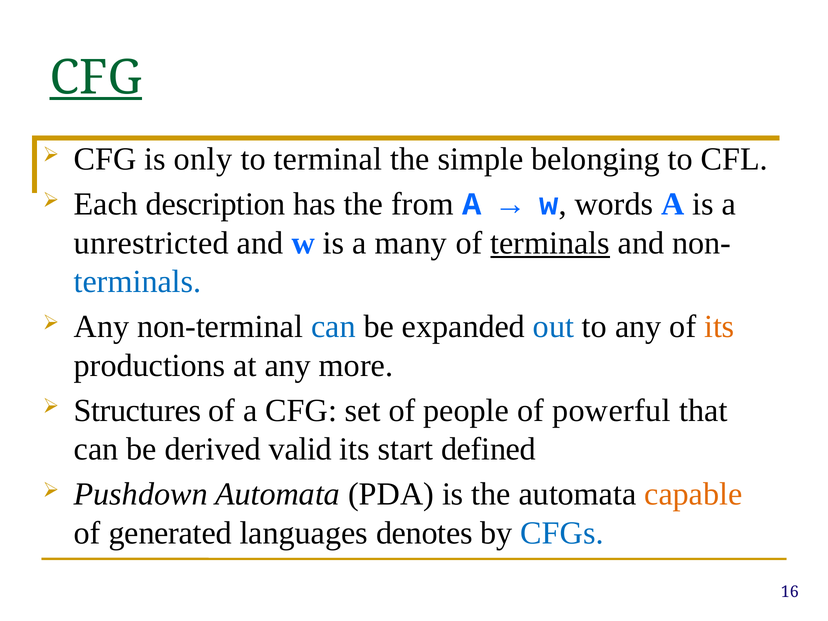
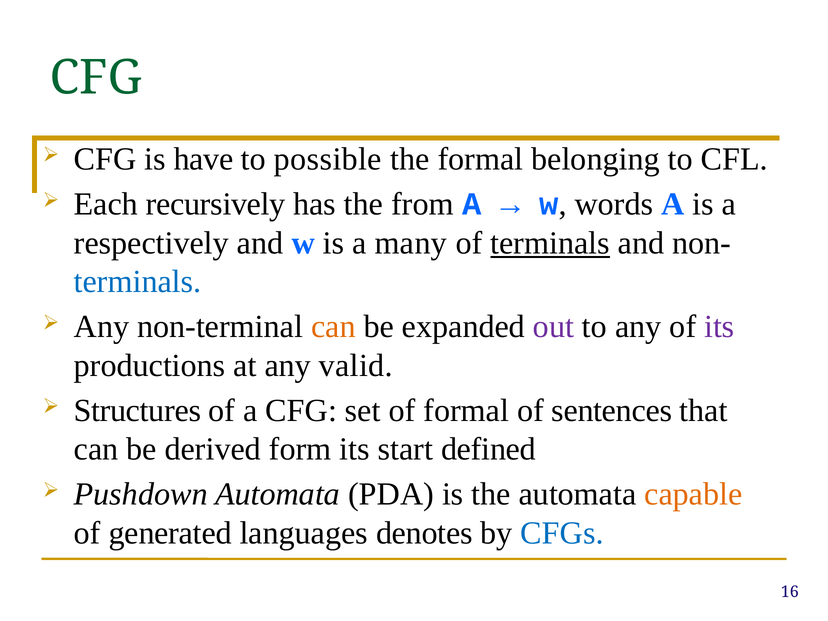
CFG underline: present -> none (96, 78)
only: only -> have (203, 159)
terminal: terminal -> possible (328, 159)
the simple: simple -> formal (480, 159)
description: description -> recursively (216, 204)
unrestricted: unrestricted -> respectively (151, 243)
can colour: blue -> orange (333, 327)
out colour: blue -> purple (553, 327)
its colour: orange -> purple (719, 327)
more: more -> valid (356, 365)
of people: people -> formal (466, 411)
powerful: powerful -> sentences (612, 411)
valid: valid -> form (300, 449)
